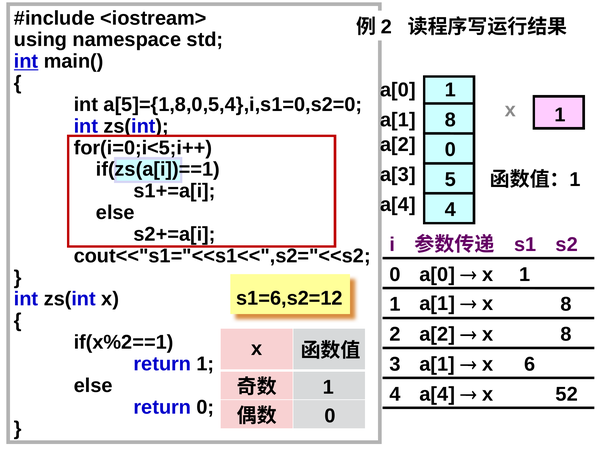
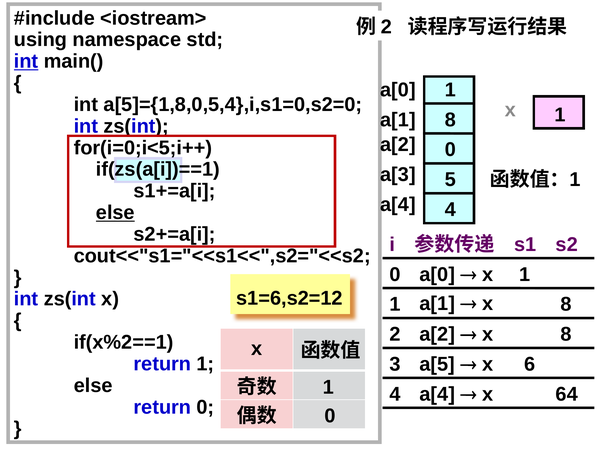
else underline: none -> present (115, 212)
a[1: a[1 -> a[5 (437, 364)
52: 52 -> 64 (567, 394)
